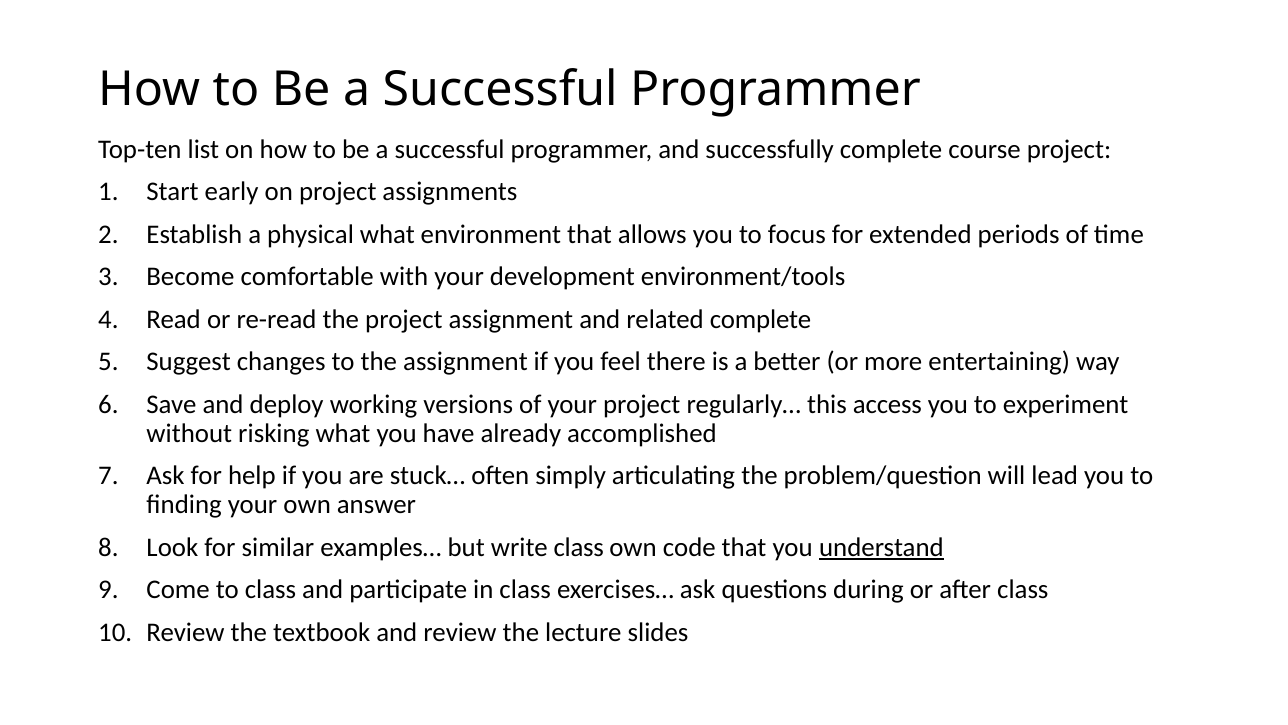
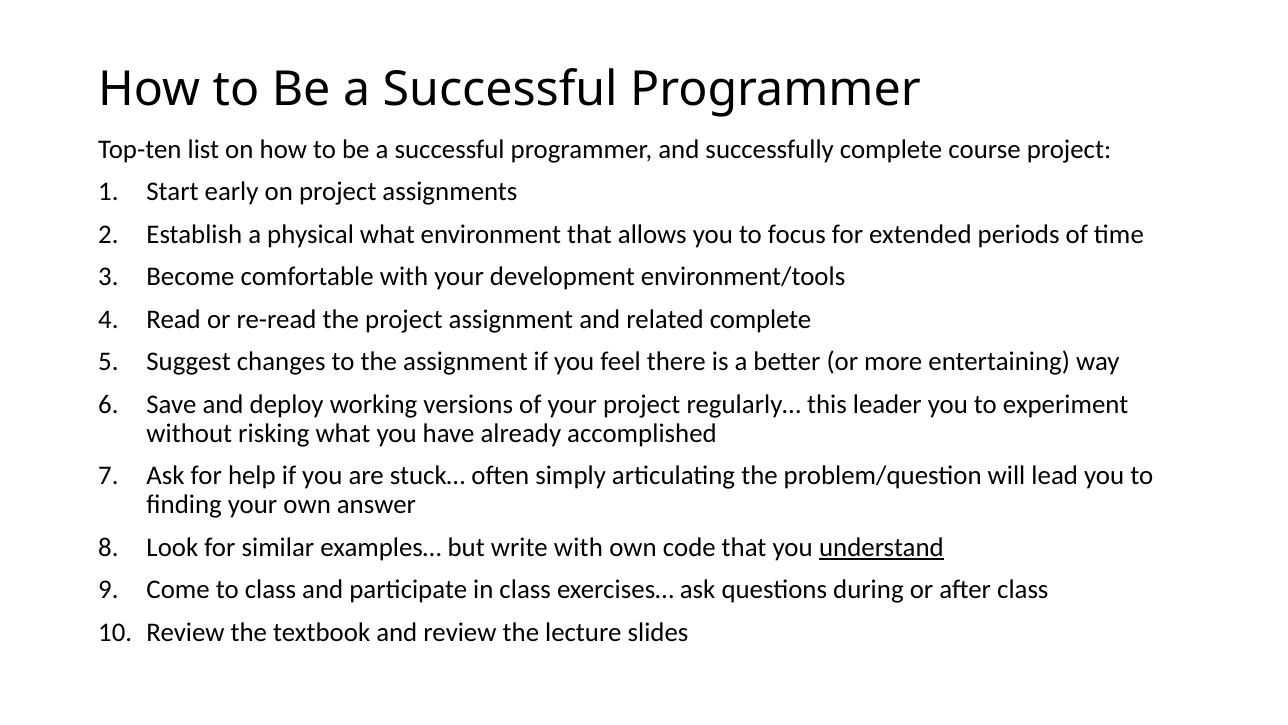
access: access -> leader (887, 404)
write class: class -> with (578, 547)
